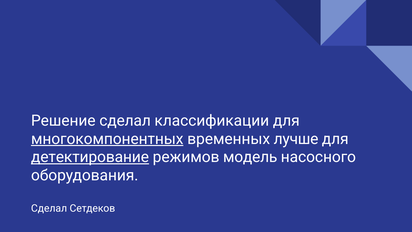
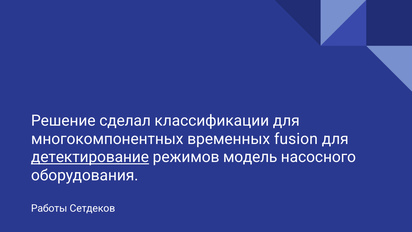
многокомпонентных underline: present -> none (107, 139)
лучше: лучше -> fusion (296, 139)
Сделал: Сделал -> Работы (49, 208)
